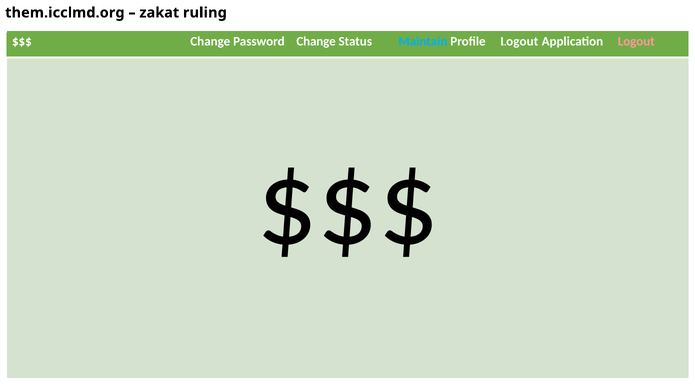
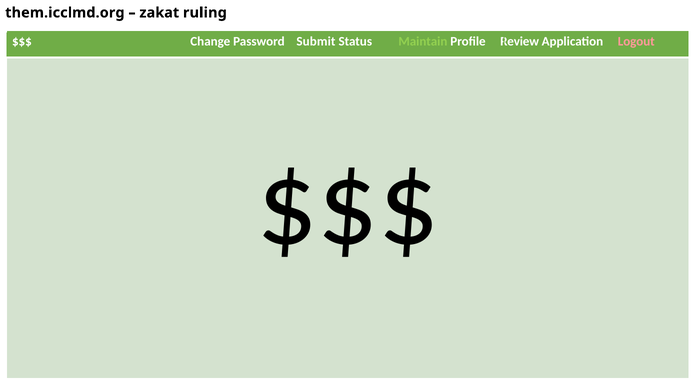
Password Change: Change -> Submit (316, 41)
Maintain colour: light blue -> light green (423, 41)
Profile Logout: Logout -> Review (520, 41)
